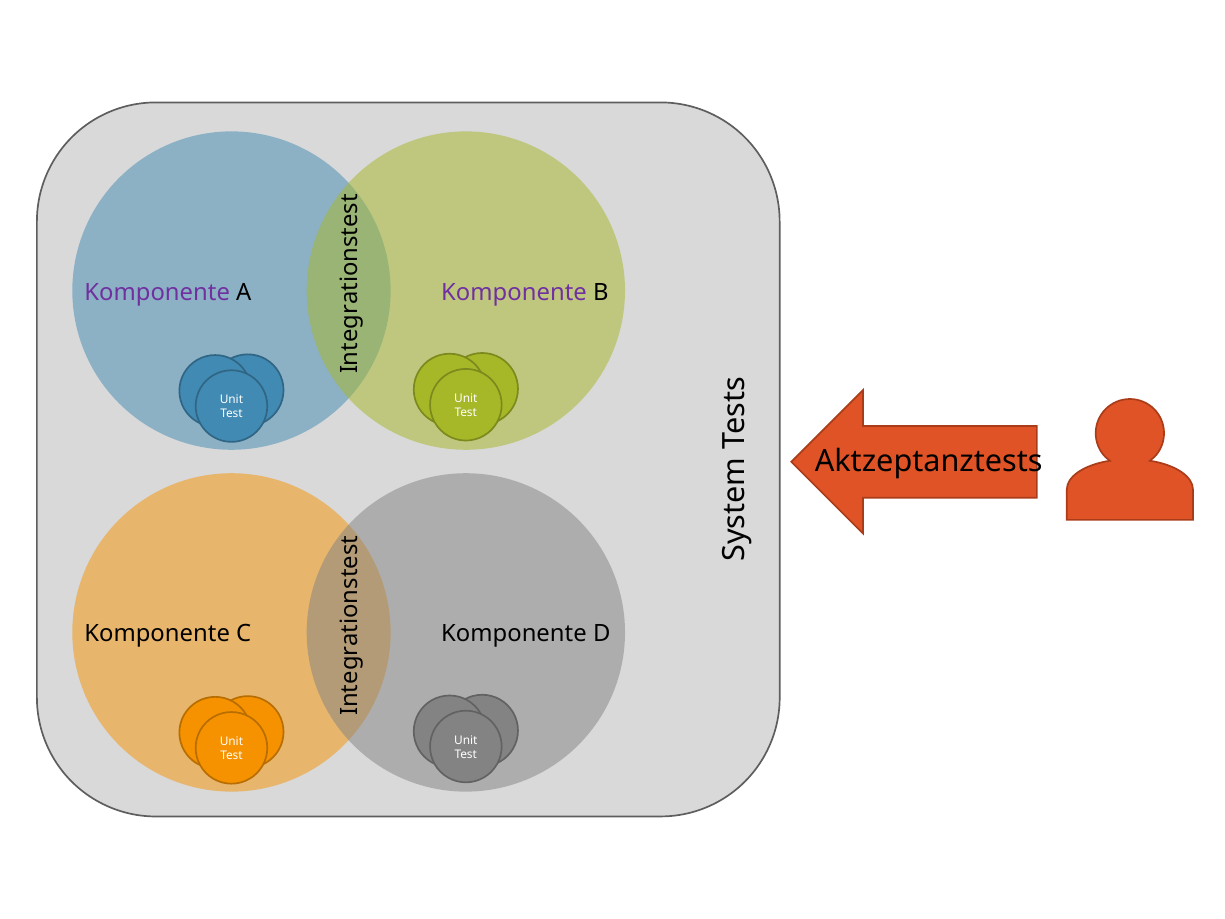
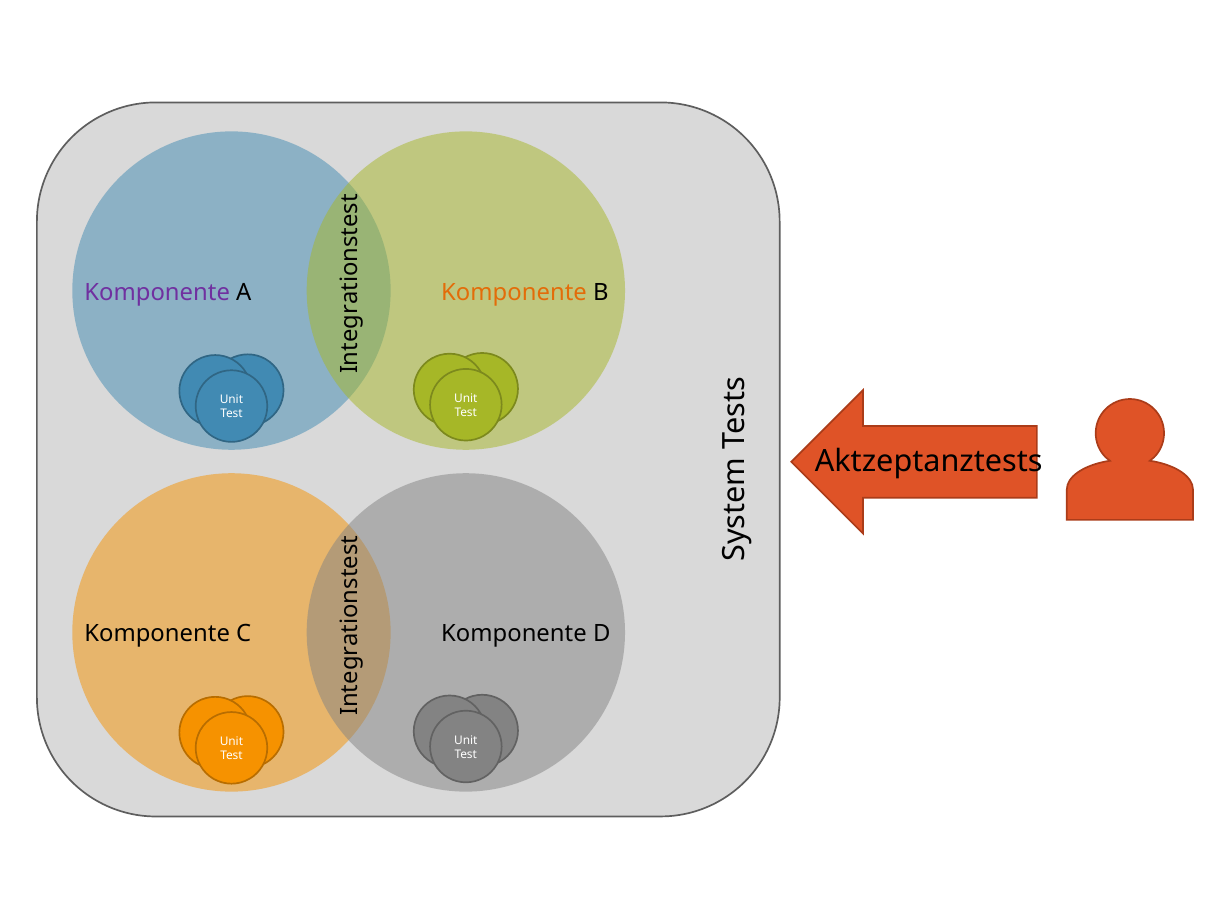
Komponente colour: purple -> orange (514, 292)
